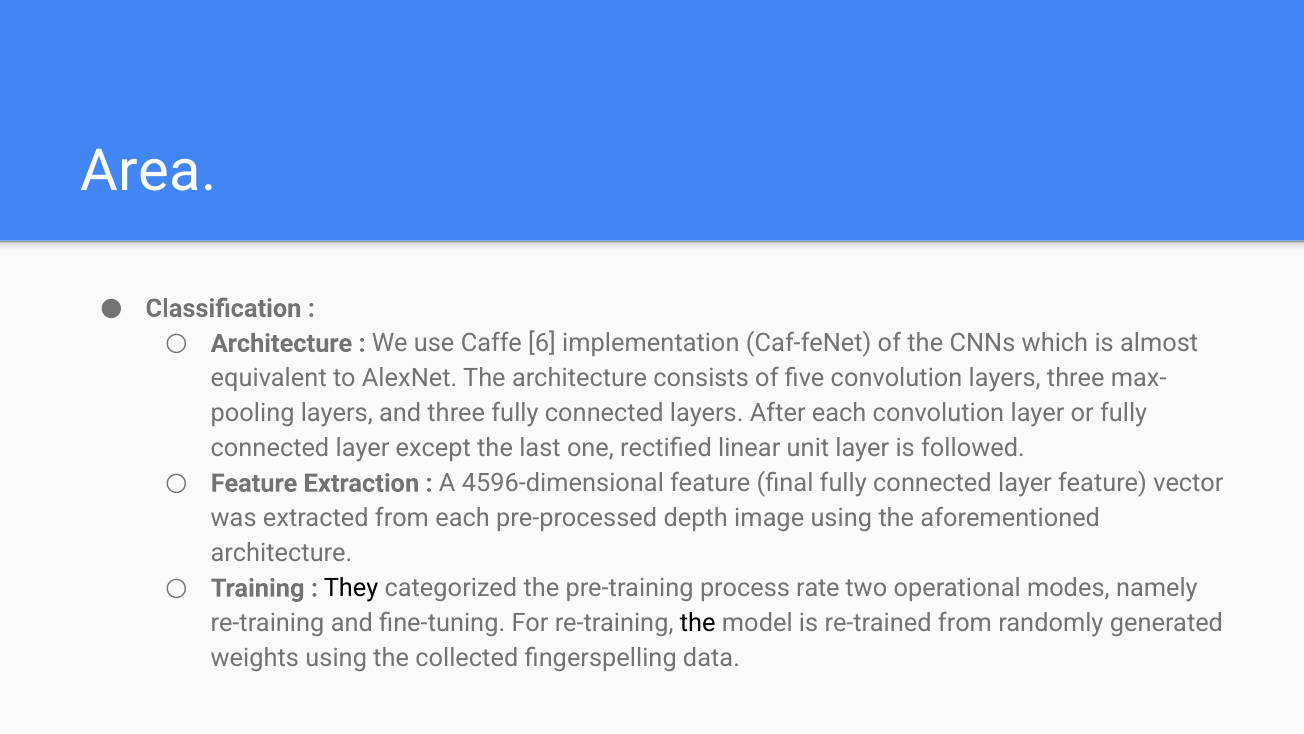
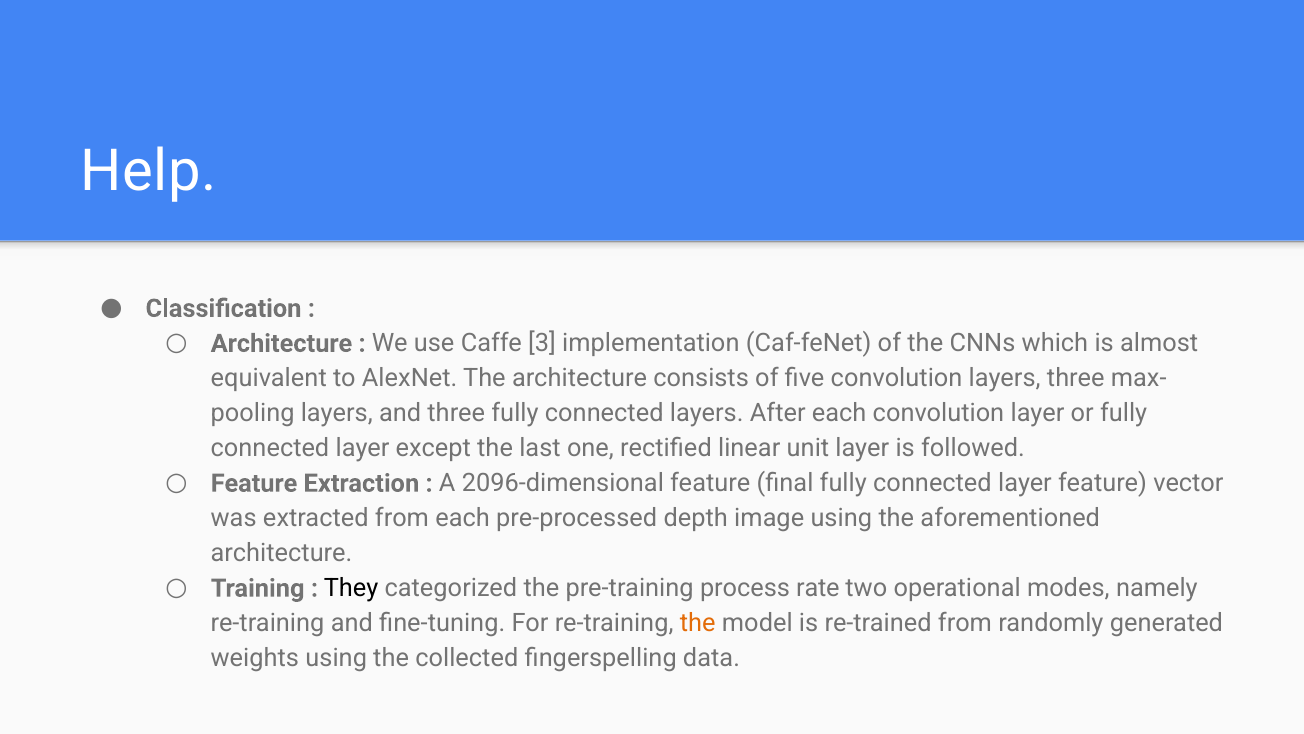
Area: Area -> Help (149, 171)
6: 6 -> 3 (542, 343)
4596-dimensional: 4596-dimensional -> 2096-dimensional (563, 483)
the colour: black -> orange (698, 623)
